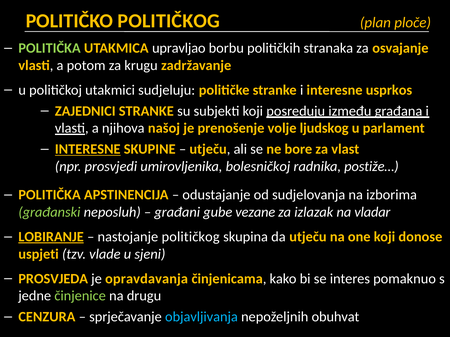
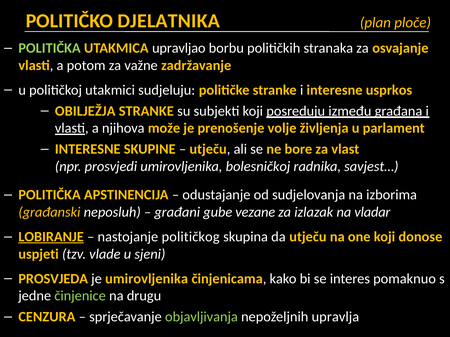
POLITIČKO POLITIČKOG: POLITIČKOG -> DJELATNIKA (169, 21)
krugu: krugu -> važne (141, 65)
ZAJEDNICI: ZAJEDNICI -> OBILJEŽJA (85, 111)
našoj: našoj -> može (164, 128)
ljudskog: ljudskog -> življenja (324, 128)
INTERESNE underline: present -> none (88, 149)
postiže…: postiže… -> savjest… (371, 167)
građanski colour: light green -> yellow (49, 212)
je opravdavanja: opravdavanja -> umirovljenika (147, 279)
objavljivanja colour: light blue -> light green (201, 317)
obuhvat: obuhvat -> upravlja (335, 317)
